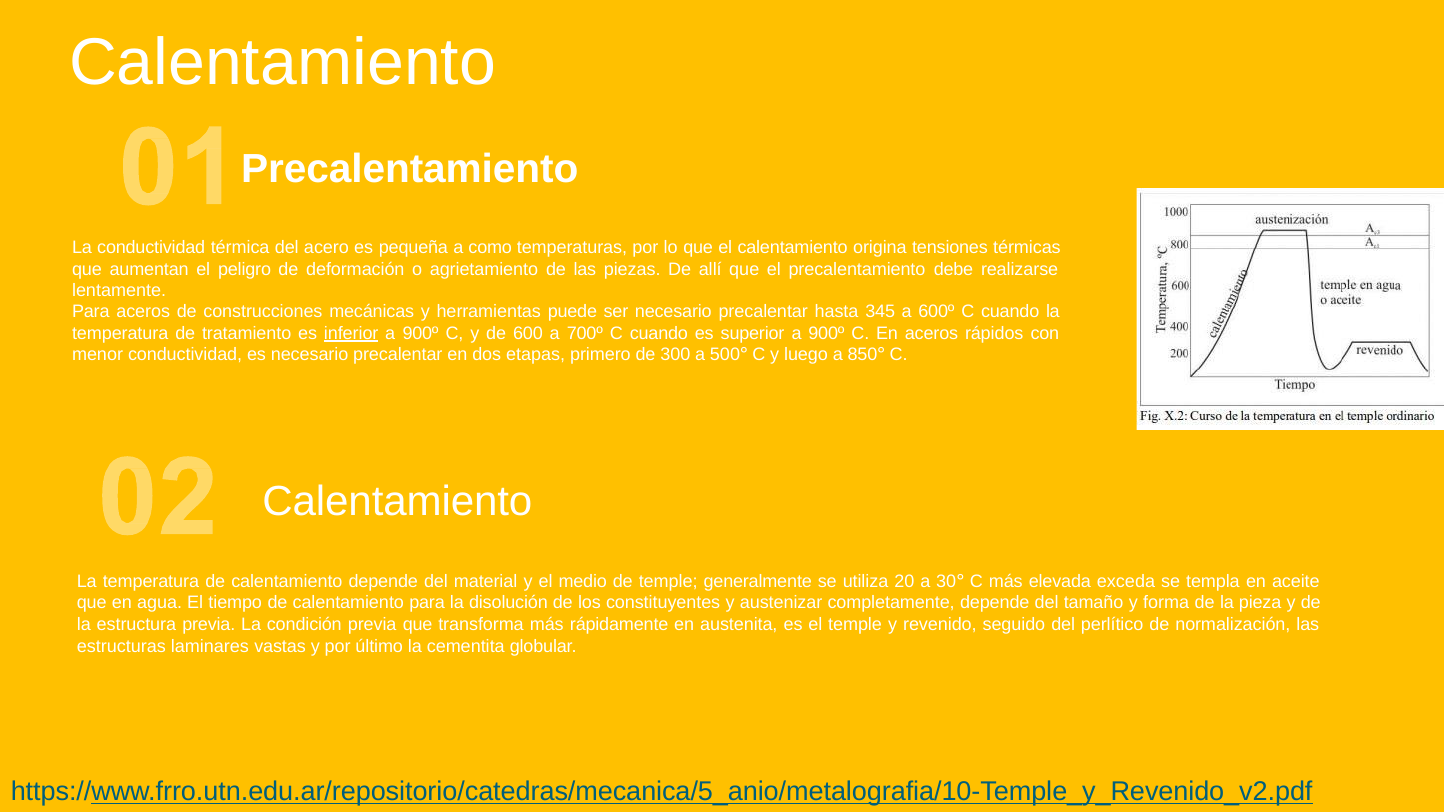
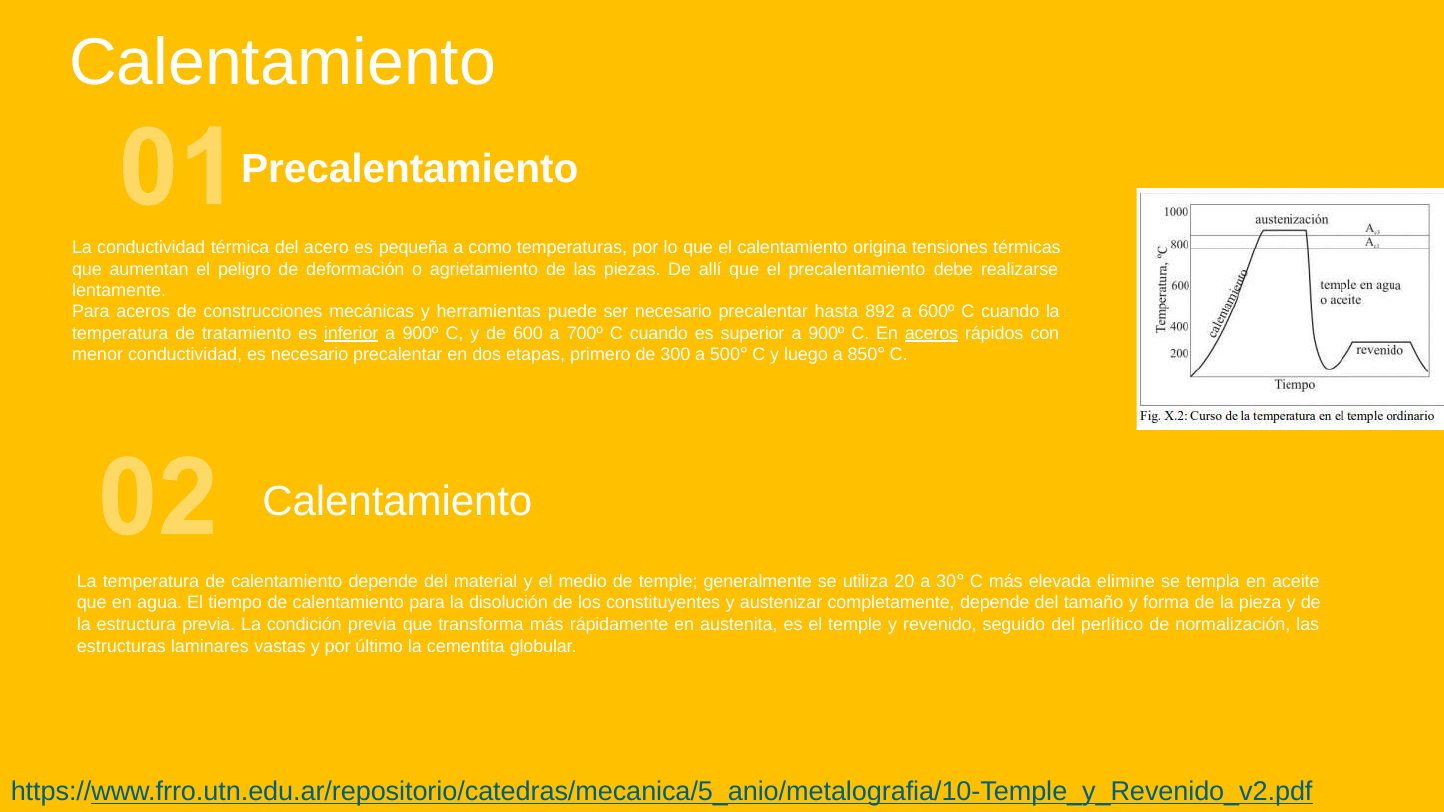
345: 345 -> 892 (880, 312)
aceros underline: none -> present (931, 333)
exceda: exceda -> elimine (1126, 581)
